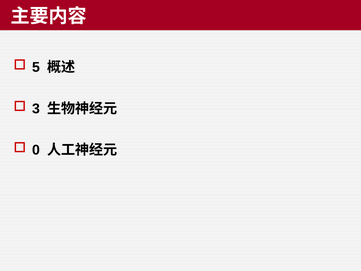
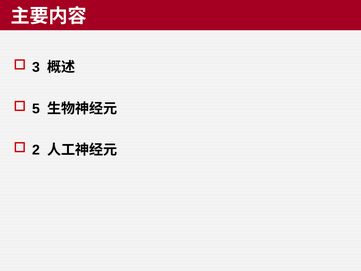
5: 5 -> 3 (36, 67)
3: 3 -> 5 (36, 109)
0: 0 -> 2 (36, 150)
